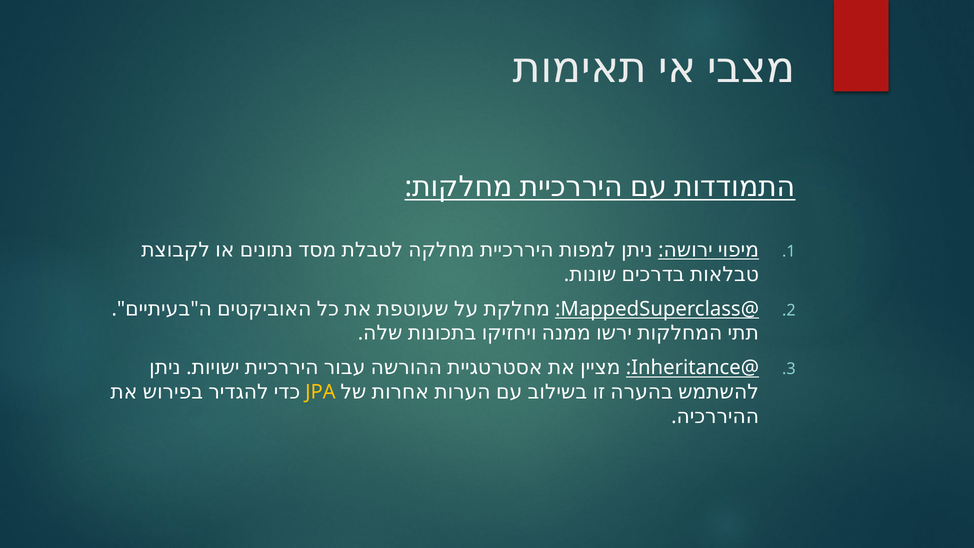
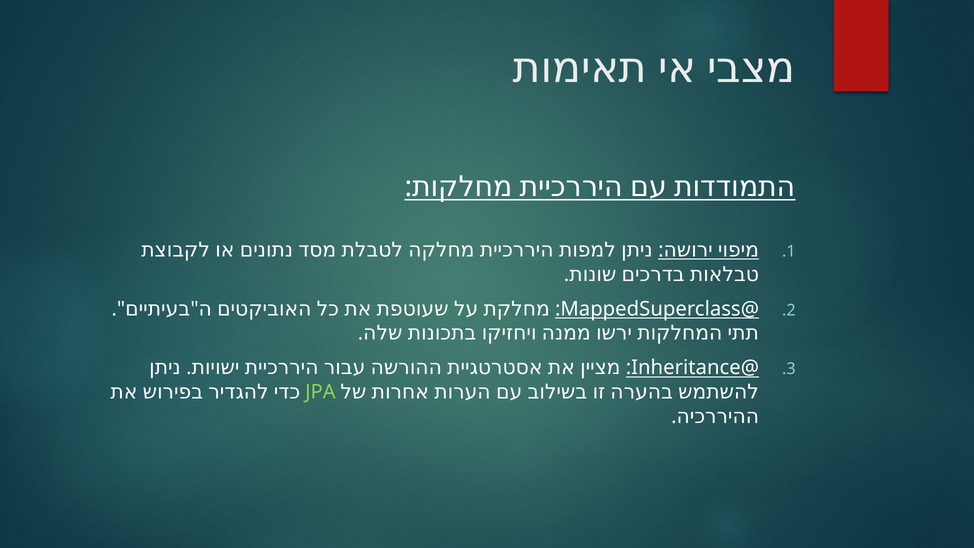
JPA colour: yellow -> light green (320, 392)
